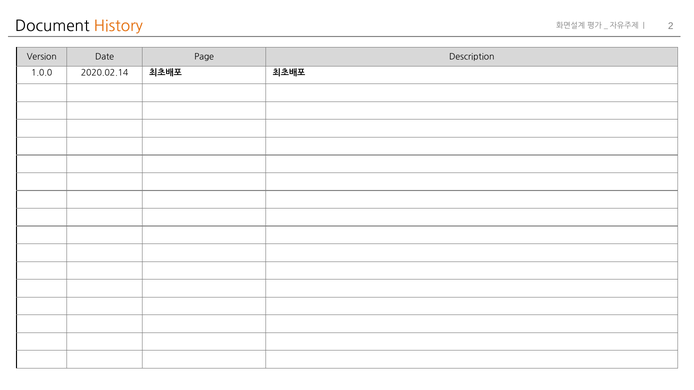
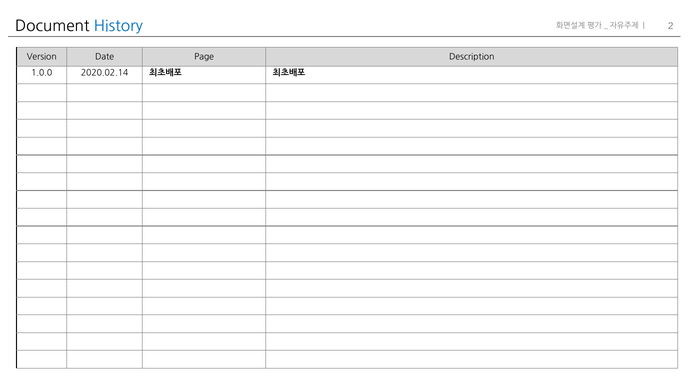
History colour: orange -> blue (118, 26)
